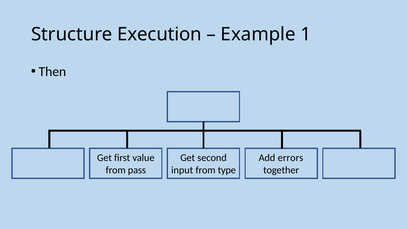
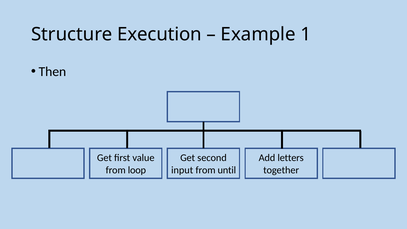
errors: errors -> letters (291, 158)
pass: pass -> loop (137, 170)
type: type -> until (227, 170)
